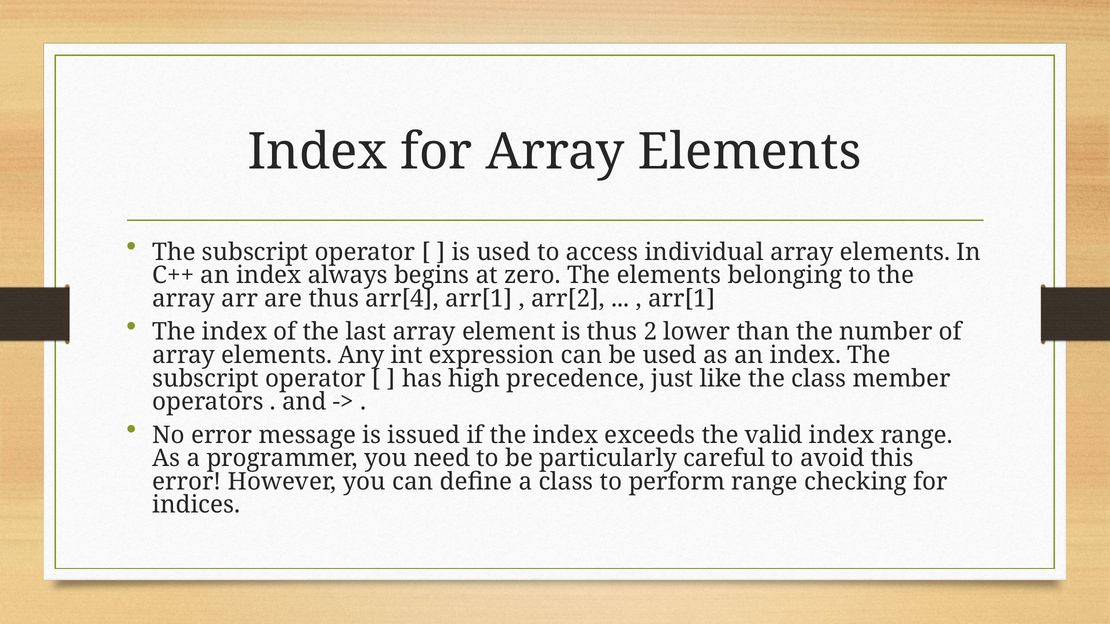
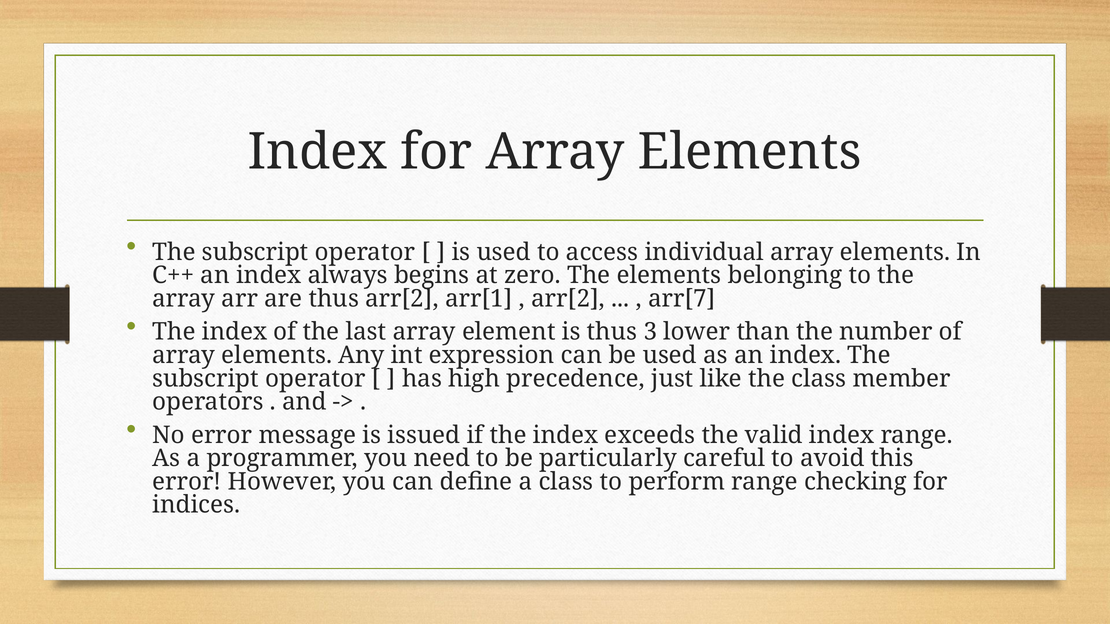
thus arr[4: arr[4 -> arr[2 (402, 299)
arr[1: arr[1 -> arr[7 (682, 299)
2: 2 -> 3 (650, 332)
